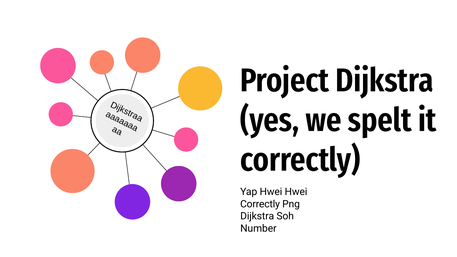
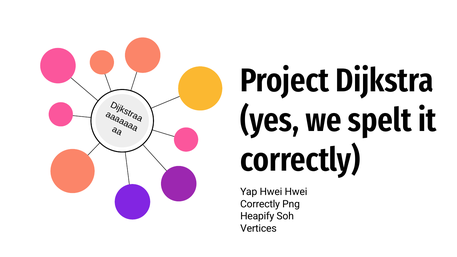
Dijkstra: Dijkstra -> Heapify (257, 216)
Number: Number -> Vertices (259, 228)
